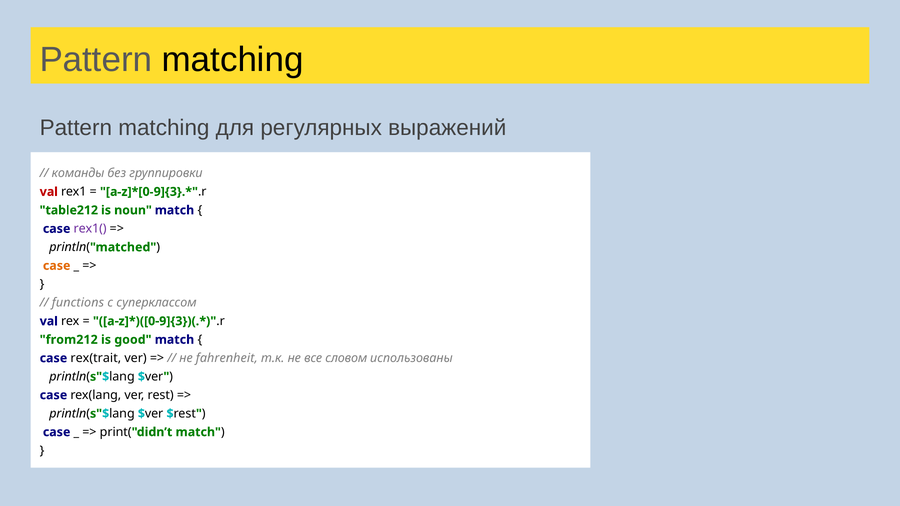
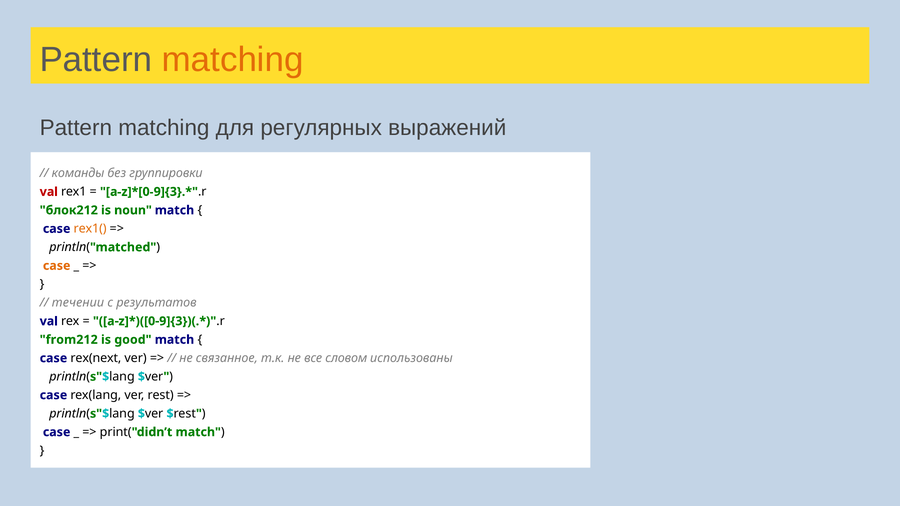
matching colour: black -> orange (233, 60)
table212: table212 -> блок212 (69, 210)
rex1( colour: purple -> orange (90, 229)
functions: functions -> течении (78, 303)
суперклассом: суперклассом -> результатов (157, 303)
rex(trait: rex(trait -> rex(next (96, 358)
fahrenheit: fahrenheit -> связанное (227, 358)
